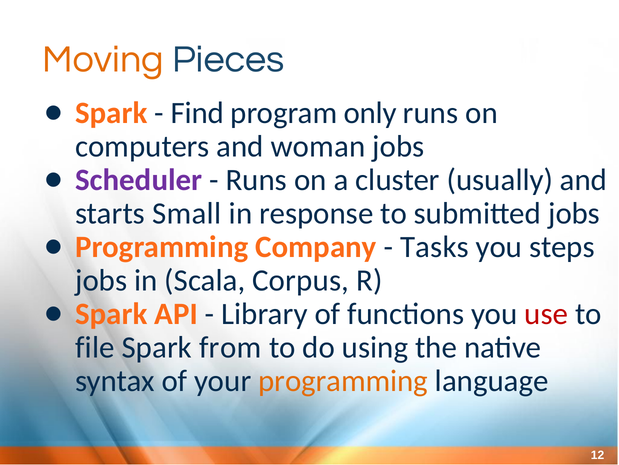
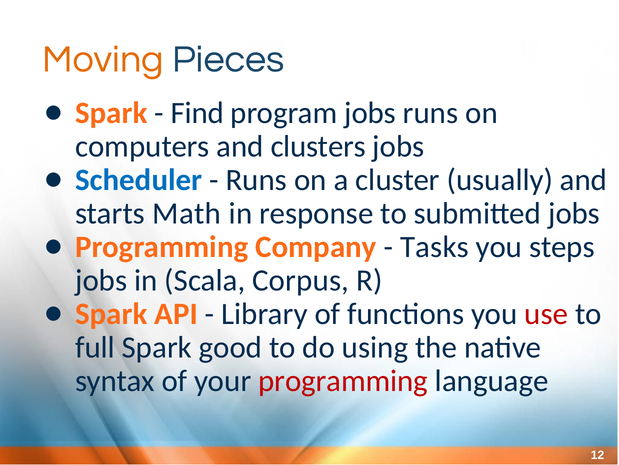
program only: only -> jobs (370, 113)
woman: woman -> clusters (318, 146)
Scheduler colour: purple -> blue (139, 180)
Small: Small -> Math (187, 213)
file: file -> full (95, 347)
from: from -> good (230, 347)
programming colour: orange -> red (343, 380)
